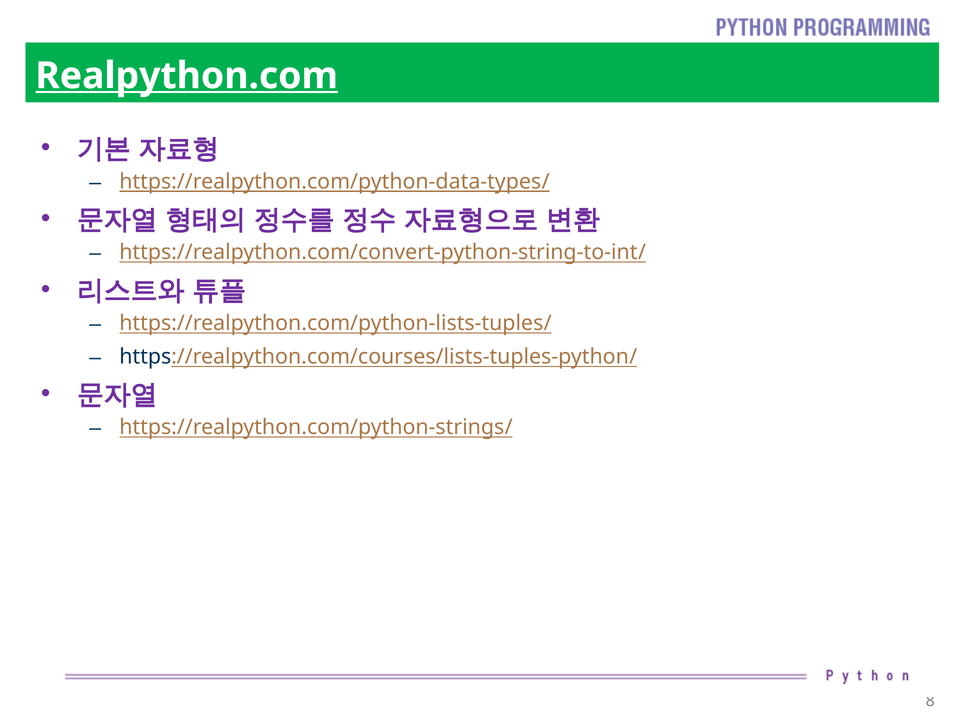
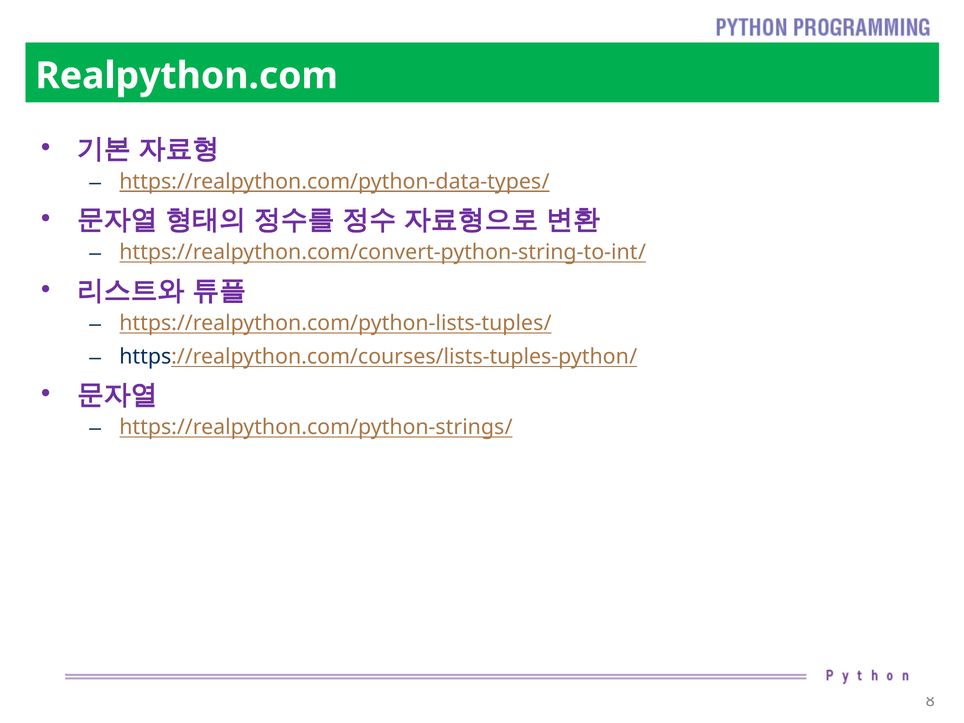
Realpython.com underline: present -> none (187, 76)
